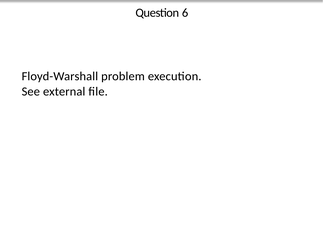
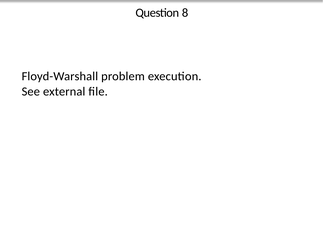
6: 6 -> 8 (185, 13)
